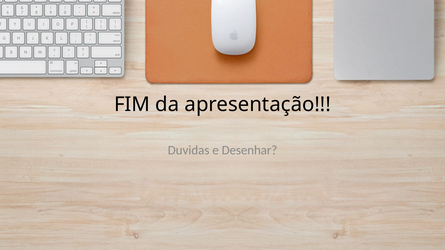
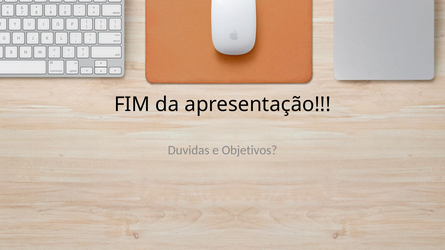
Desenhar: Desenhar -> Objetivos (249, 150)
